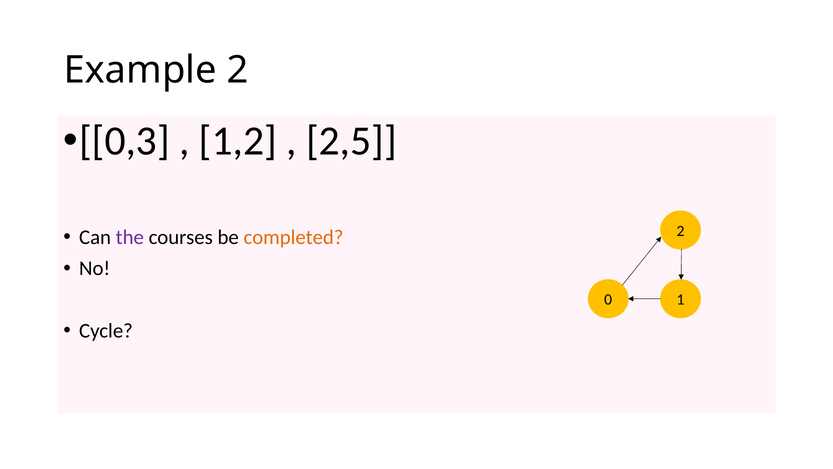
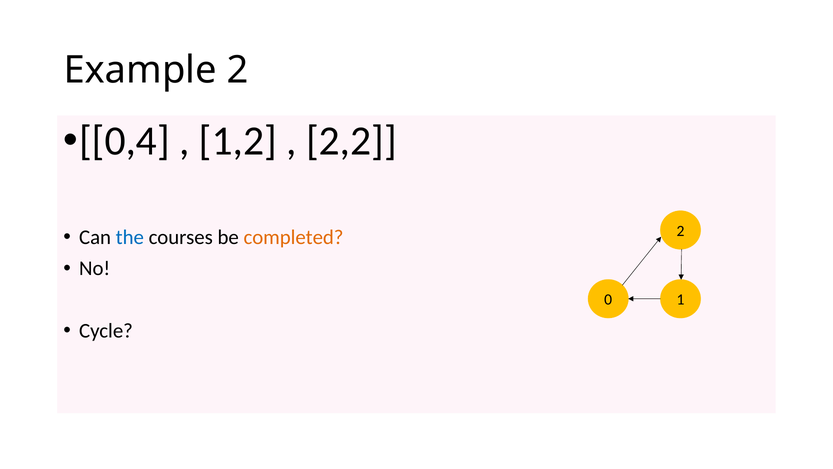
0,3: 0,3 -> 0,4 (124, 141)
2,5: 2,5 -> 2,2 (351, 141)
the colour: purple -> blue (130, 237)
